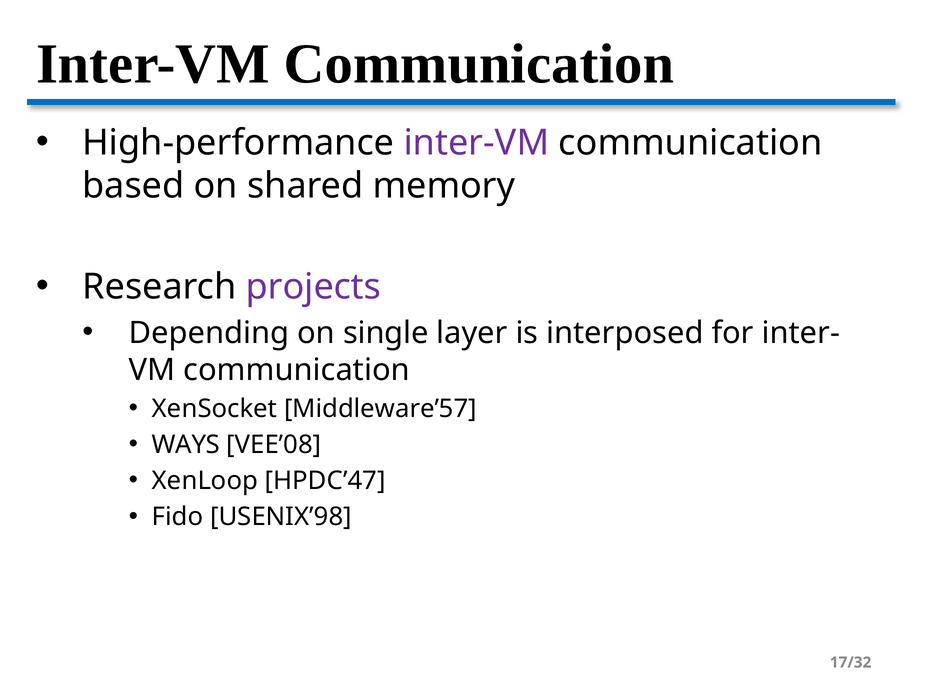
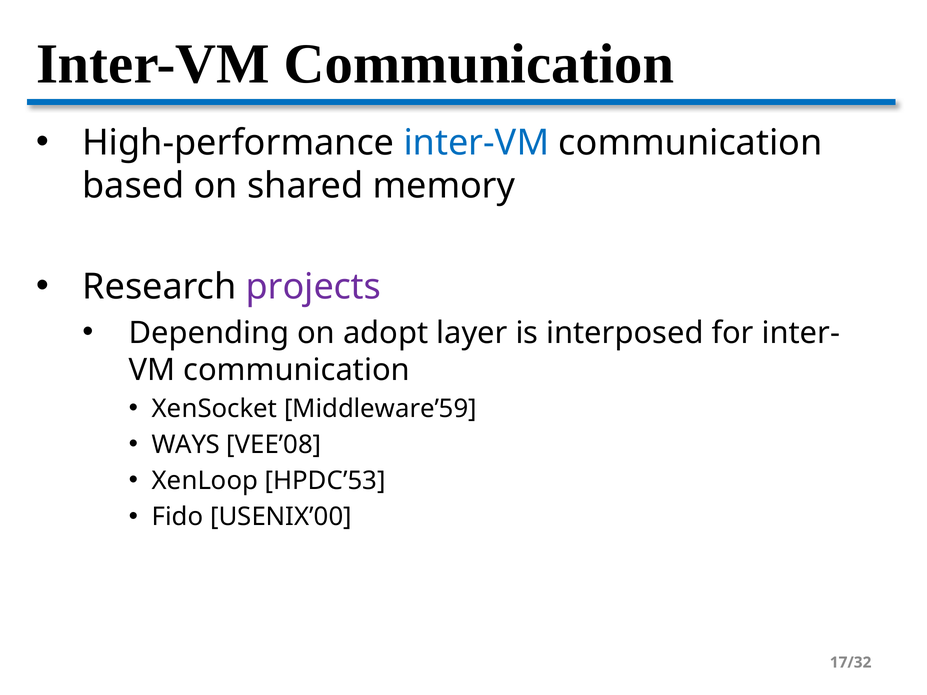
inter-VM colour: purple -> blue (476, 143)
single: single -> adopt (386, 333)
Middleware’57: Middleware’57 -> Middleware’59 (380, 409)
HPDC’47: HPDC’47 -> HPDC’53 (325, 481)
USENIX’98: USENIX’98 -> USENIX’00 (281, 517)
